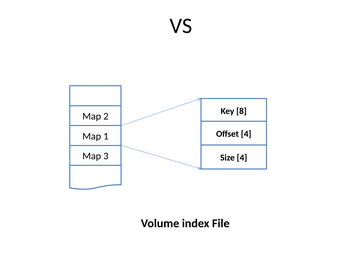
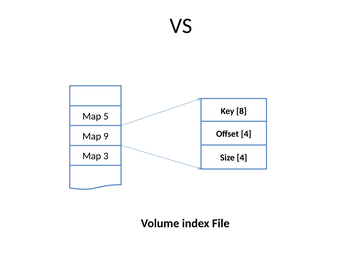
2: 2 -> 5 (106, 117)
1: 1 -> 9 (106, 136)
